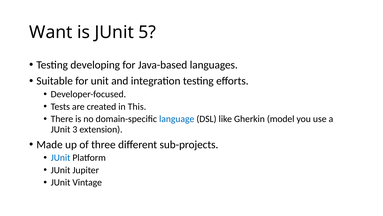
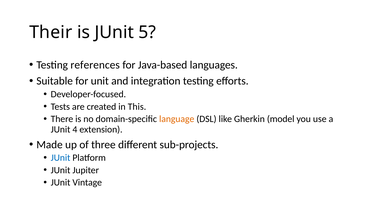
Want: Want -> Their (51, 32)
developing: developing -> references (95, 65)
language colour: blue -> orange (177, 119)
3: 3 -> 4 (75, 129)
